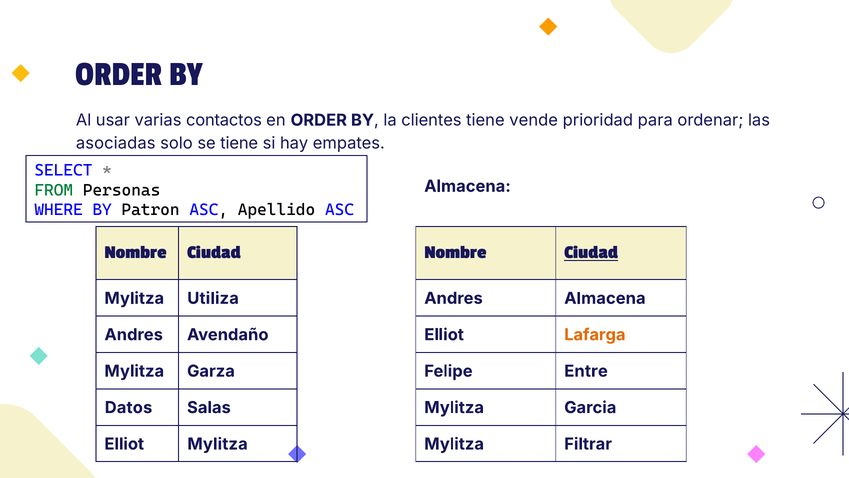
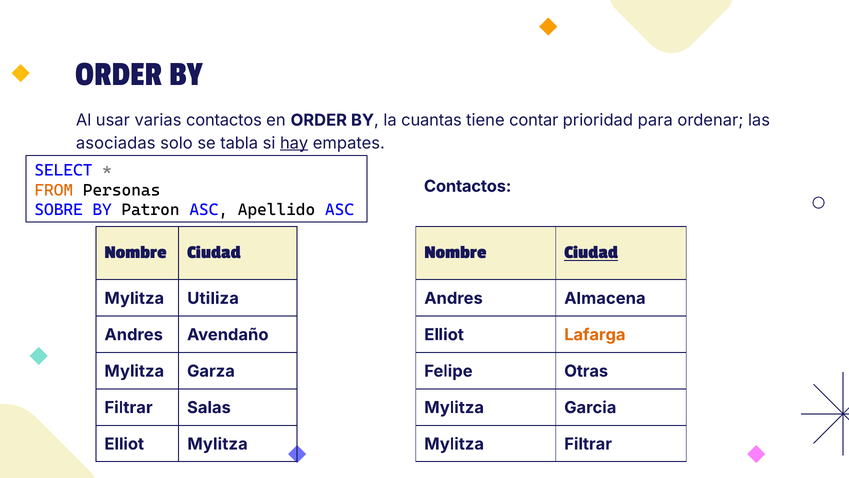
clientes: clientes -> cuantas (432, 120)
vende: vende -> contar (534, 120)
se tiene: tiene -> tabla (239, 143)
hay underline: none -> present (294, 143)
Almacena: Almacena -> Contactos (468, 186)
FROM colour: green -> orange (54, 190)
WHERE: WHERE -> SOBRE (59, 210)
Entre: Entre -> Otras (586, 371)
Datos: Datos -> Filtrar (129, 407)
